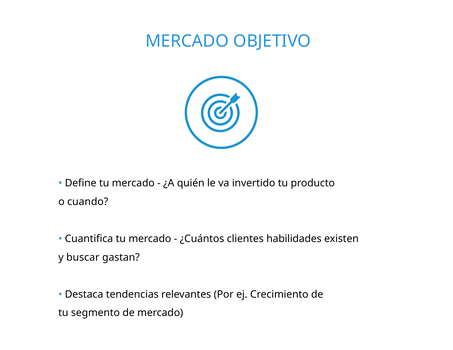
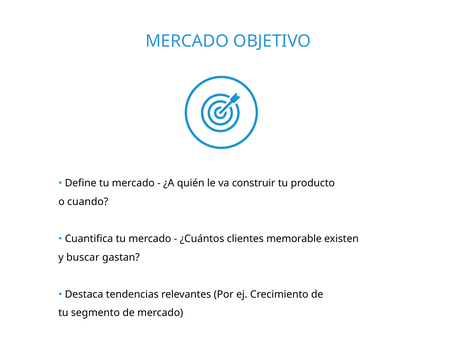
invertido: invertido -> construir (254, 183)
habilidades: habilidades -> memorable (294, 239)
